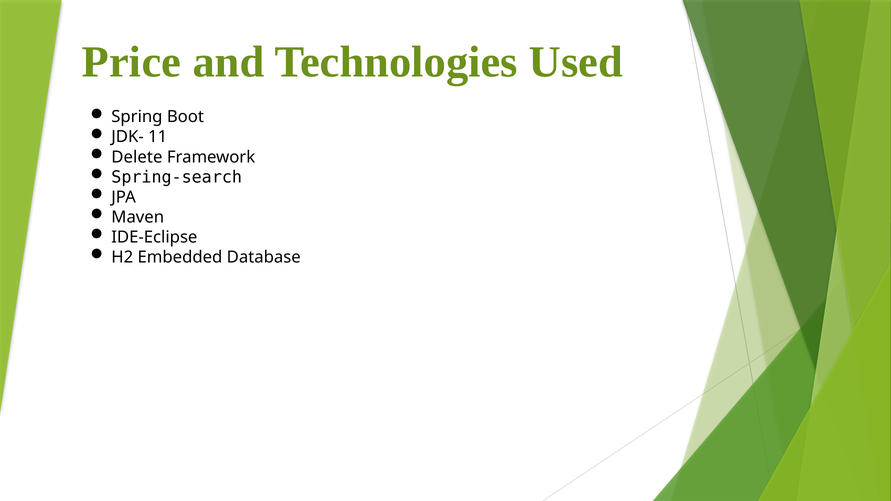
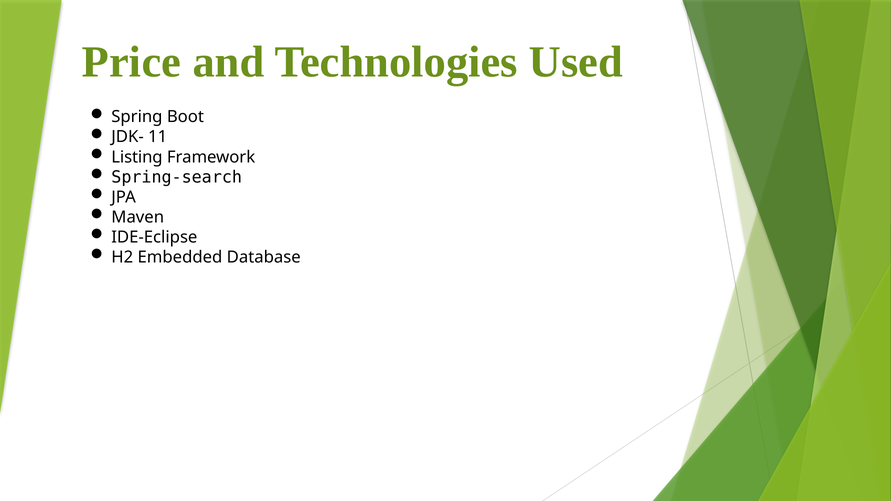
Delete: Delete -> Listing (137, 157)
